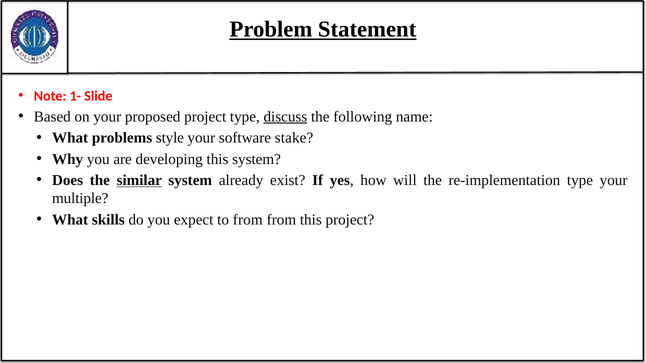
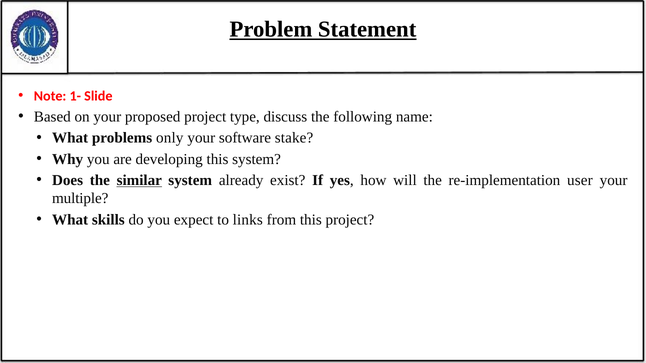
discuss underline: present -> none (285, 117)
style: style -> only (170, 138)
re-implementation type: type -> user (580, 180)
to from: from -> links (248, 220)
